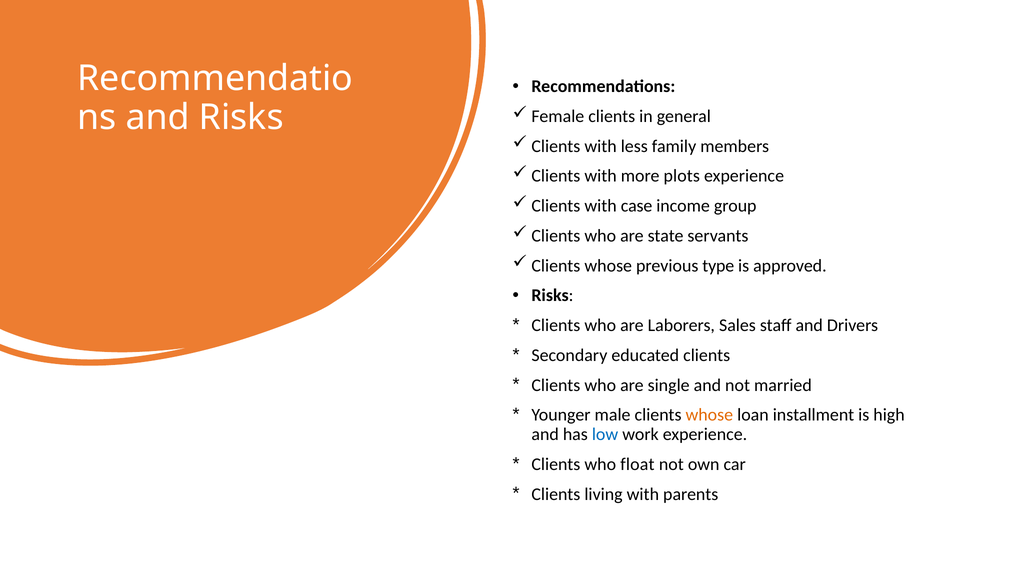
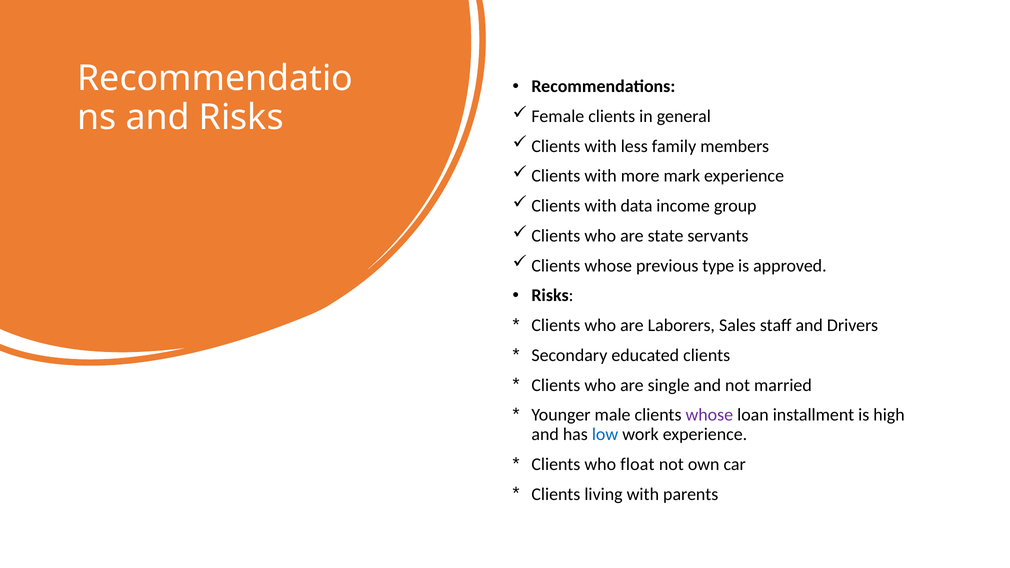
plots: plots -> mark (682, 176)
case: case -> data (637, 206)
whose colour: orange -> purple (709, 415)
